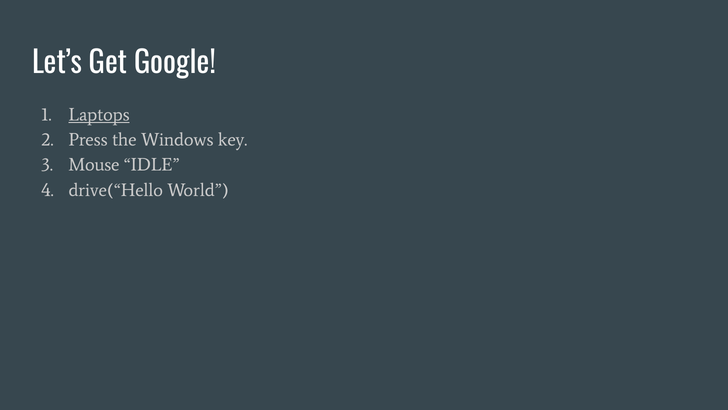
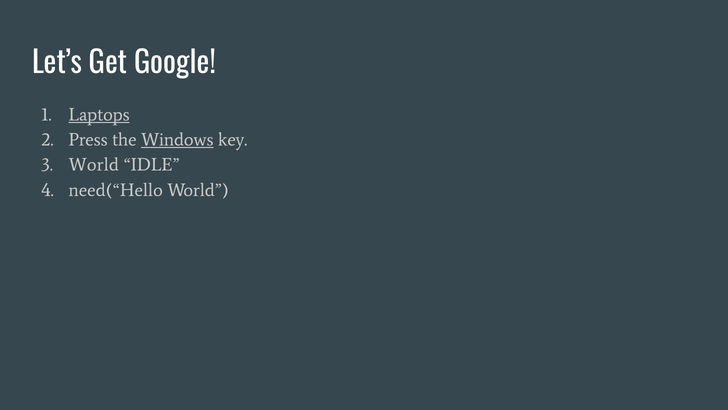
Windows underline: none -> present (177, 140)
Mouse: Mouse -> World (94, 165)
drive(“Hello: drive(“Hello -> need(“Hello (116, 190)
